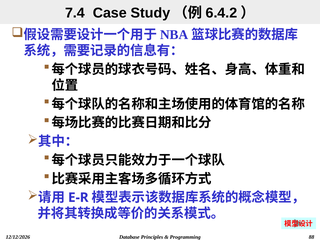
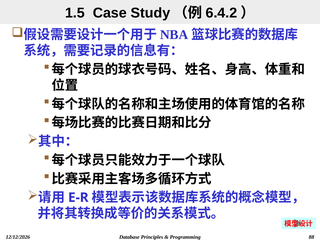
7.4: 7.4 -> 1.5 (75, 13)
